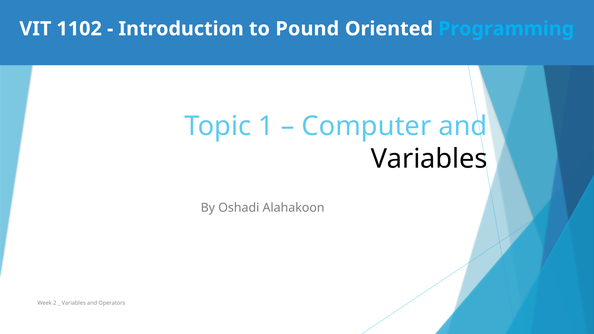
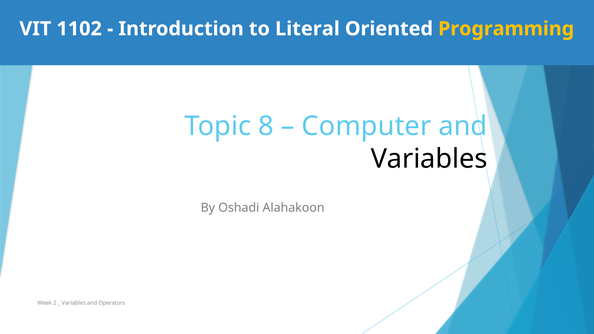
Pound: Pound -> Literal (307, 29)
Programming colour: light blue -> yellow (506, 29)
1: 1 -> 8 (266, 126)
